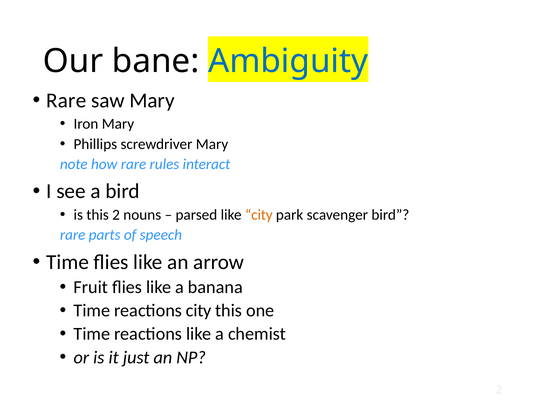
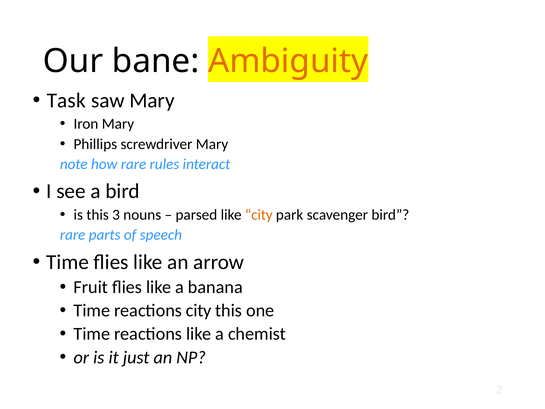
Ambiguity colour: blue -> orange (288, 61)
Rare: Rare -> Task (66, 100)
this 2: 2 -> 3 (116, 215)
